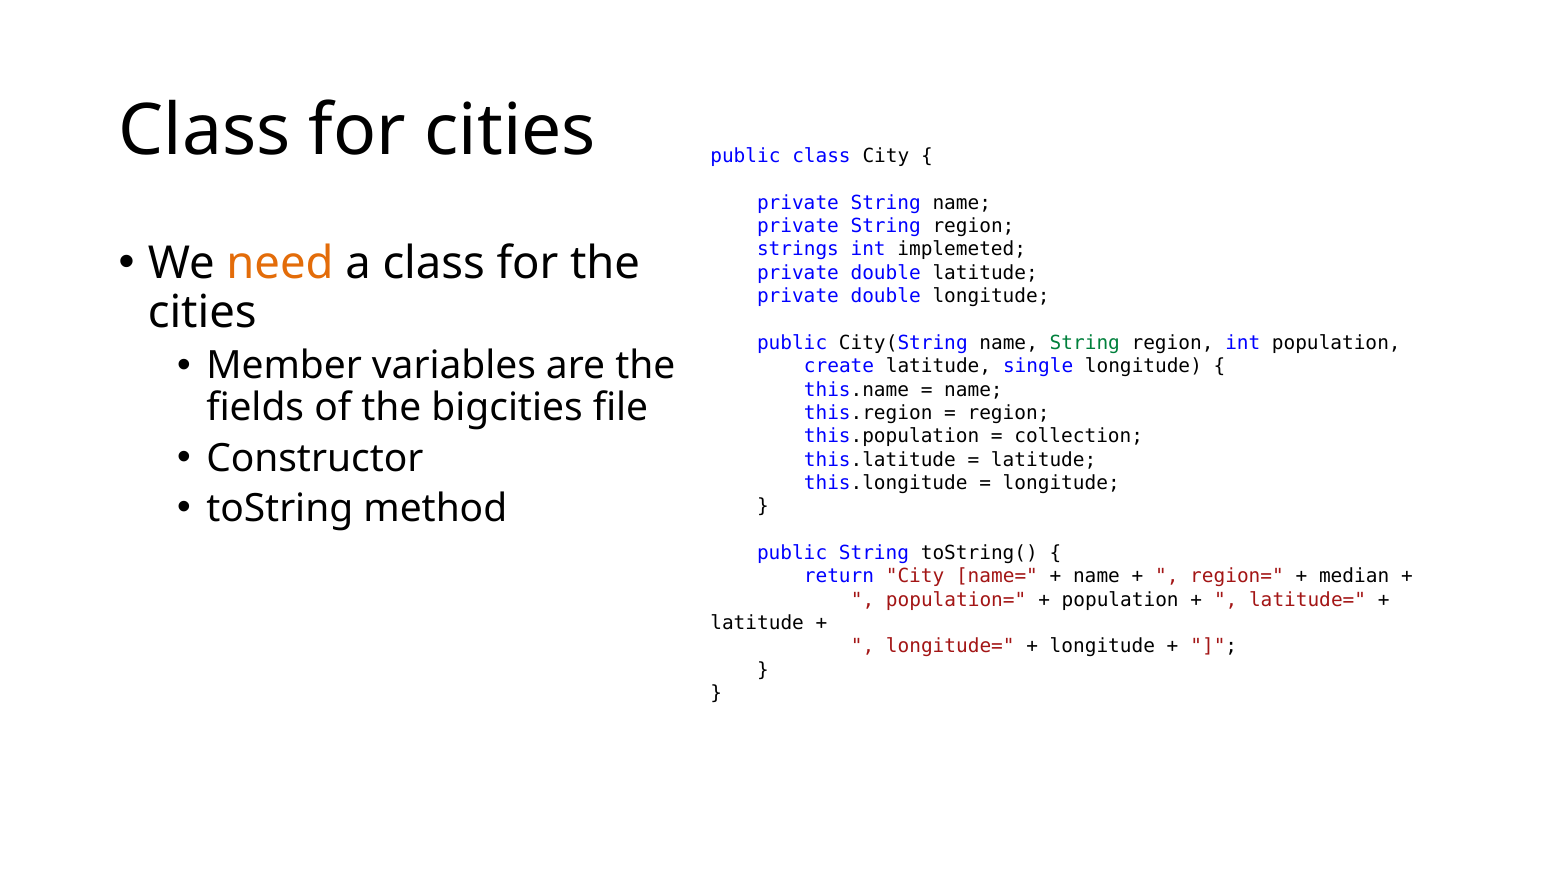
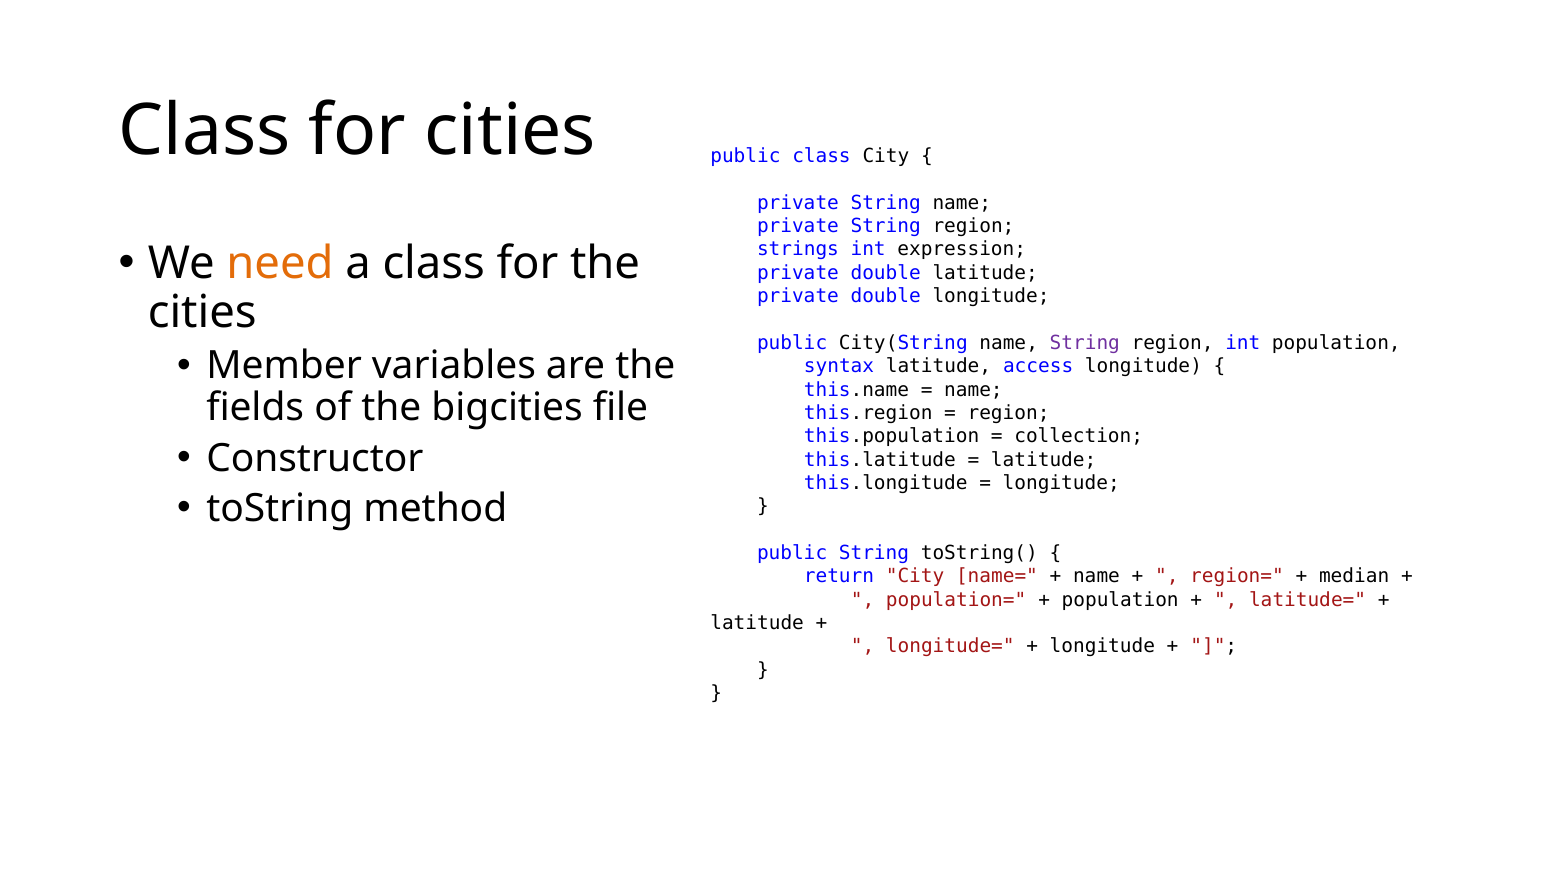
implemeted: implemeted -> expression (962, 249)
String colour: green -> purple (1085, 343)
create: create -> syntax (839, 366)
single: single -> access (1038, 366)
